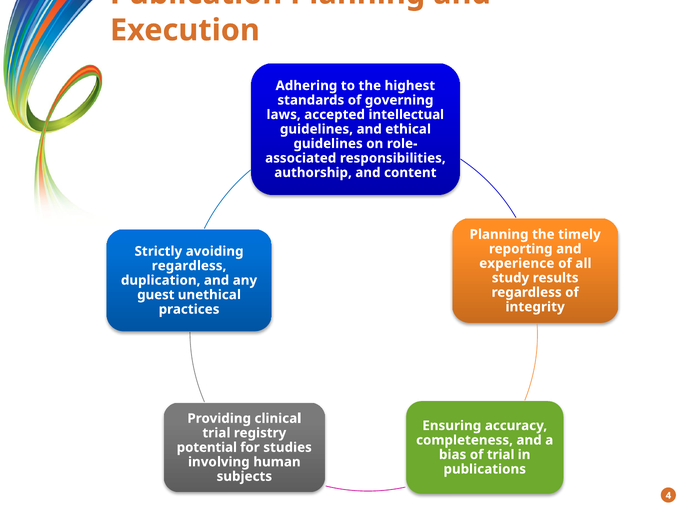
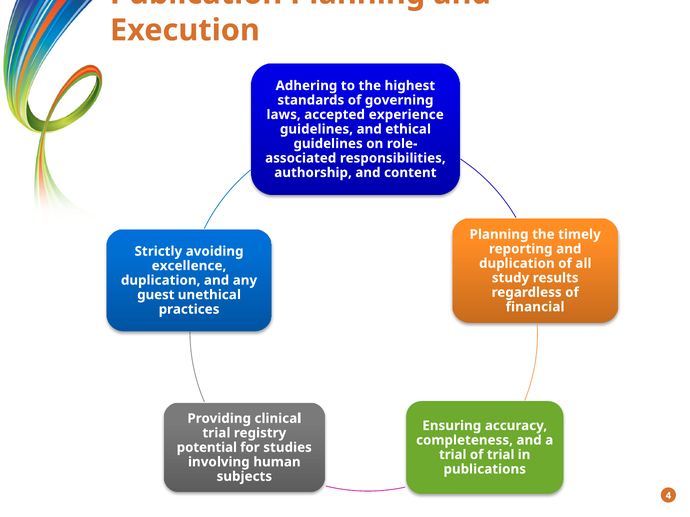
intellectual: intellectual -> experience (406, 115)
experience: experience -> duplication (517, 264)
regardless: regardless -> excellence (189, 266)
integrity: integrity -> financial (535, 307)
bias: bias -> trial (453, 455)
